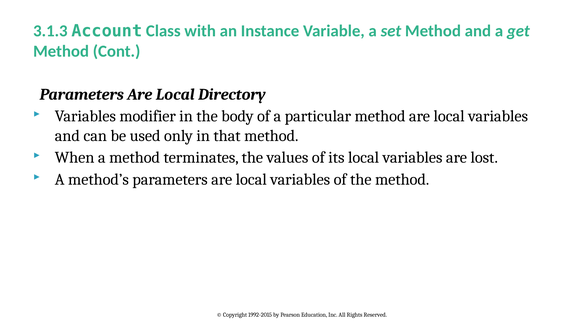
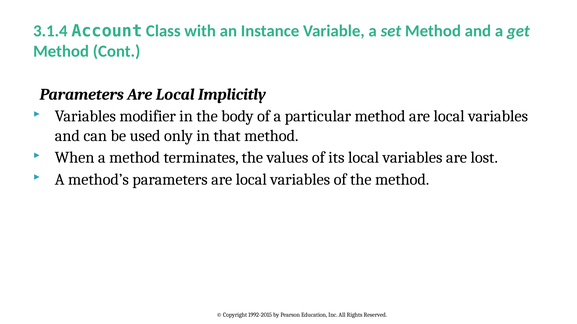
3.1.3: 3.1.3 -> 3.1.4 (50, 31)
Directory: Directory -> Implicitly (232, 95)
